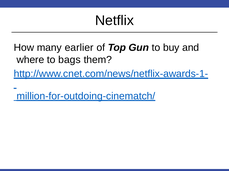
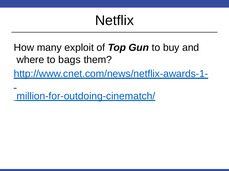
earlier: earlier -> exploit (79, 48)
